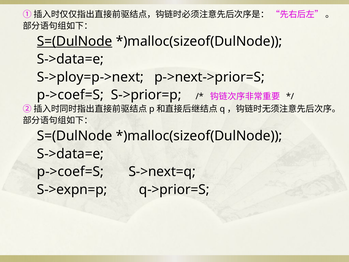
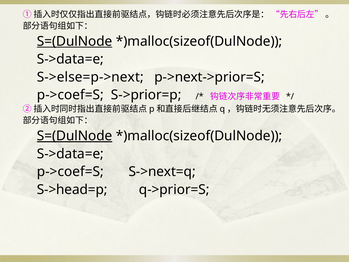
S->ploy=p->next: S->ploy=p->next -> S->else=p->next (90, 77)
S=(DulNode underline: none -> present (75, 136)
S->expn=p: S->expn=p -> S->head=p (72, 189)
